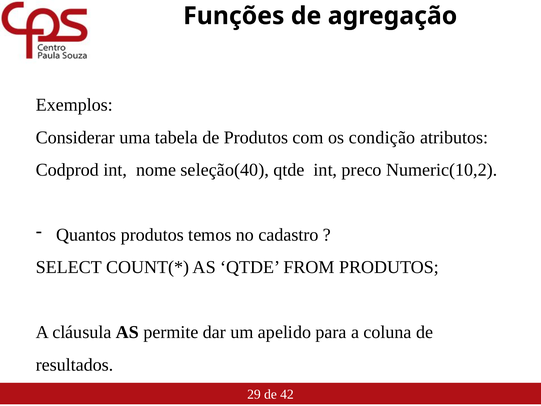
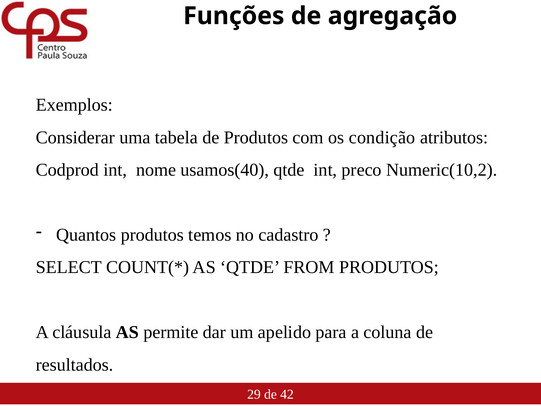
seleção(40: seleção(40 -> usamos(40 (225, 170)
